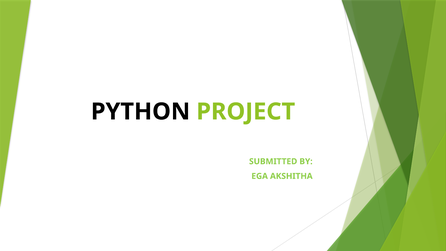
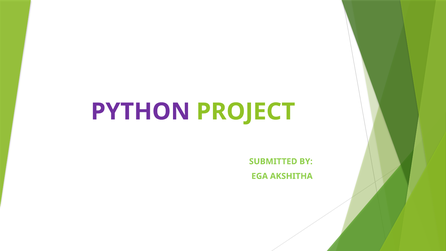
PYTHON colour: black -> purple (140, 112)
